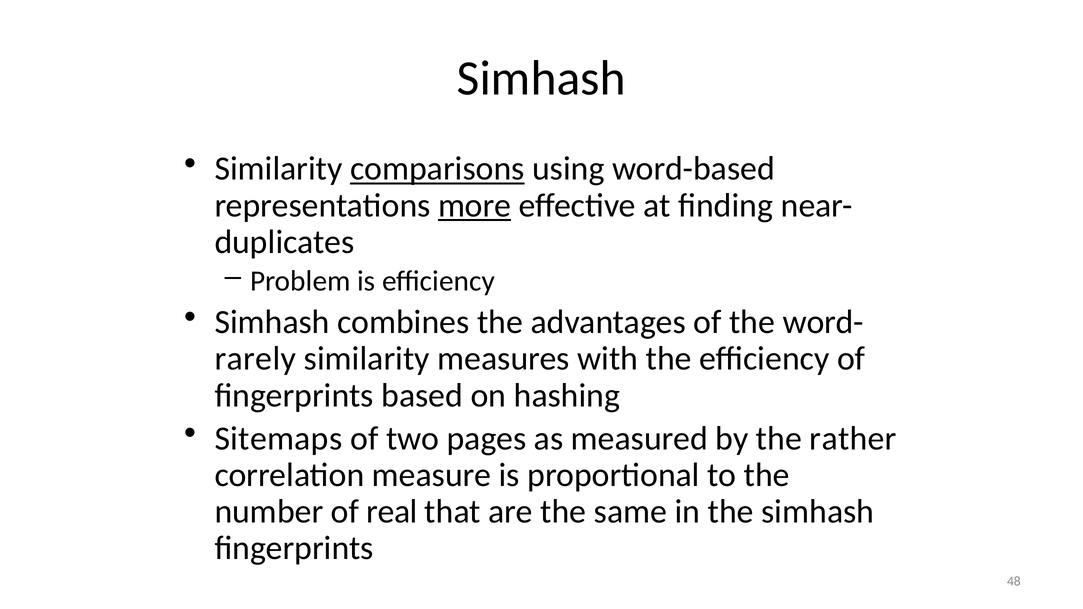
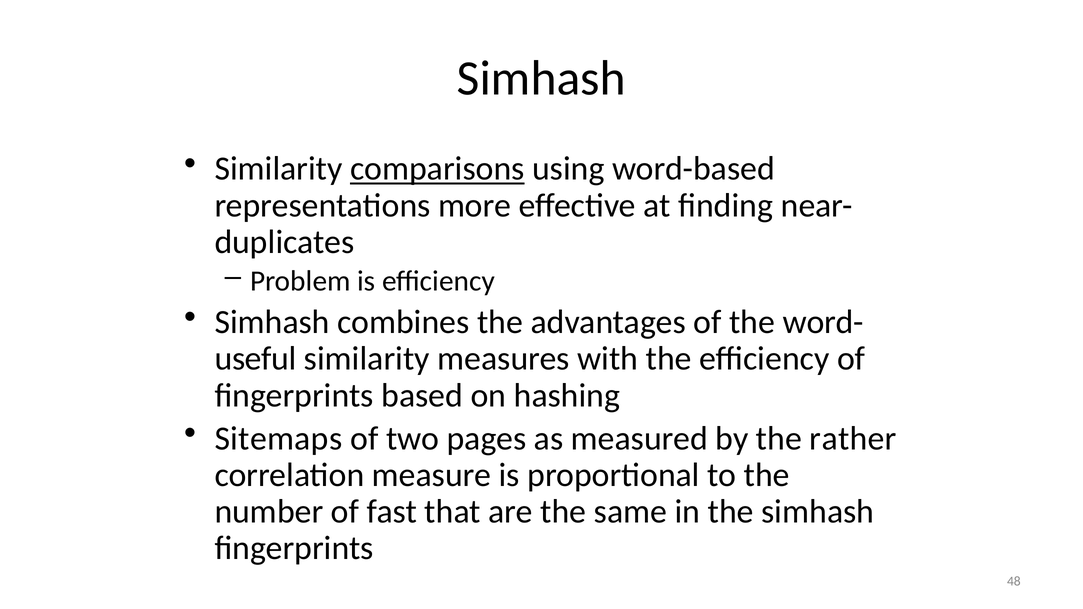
more underline: present -> none (475, 205)
rarely: rarely -> useful (256, 359)
real: real -> fast (392, 512)
